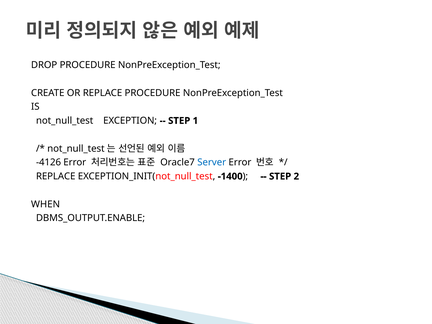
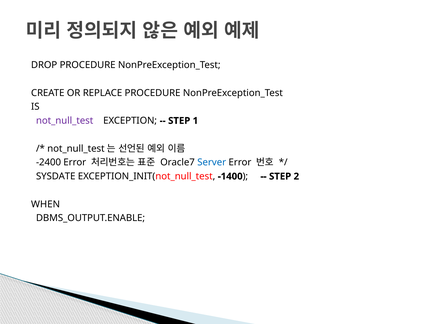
not_null_test colour: black -> purple (65, 121)
-4126: -4126 -> -2400 (48, 162)
REPLACE: REPLACE -> SYSDATE (56, 176)
